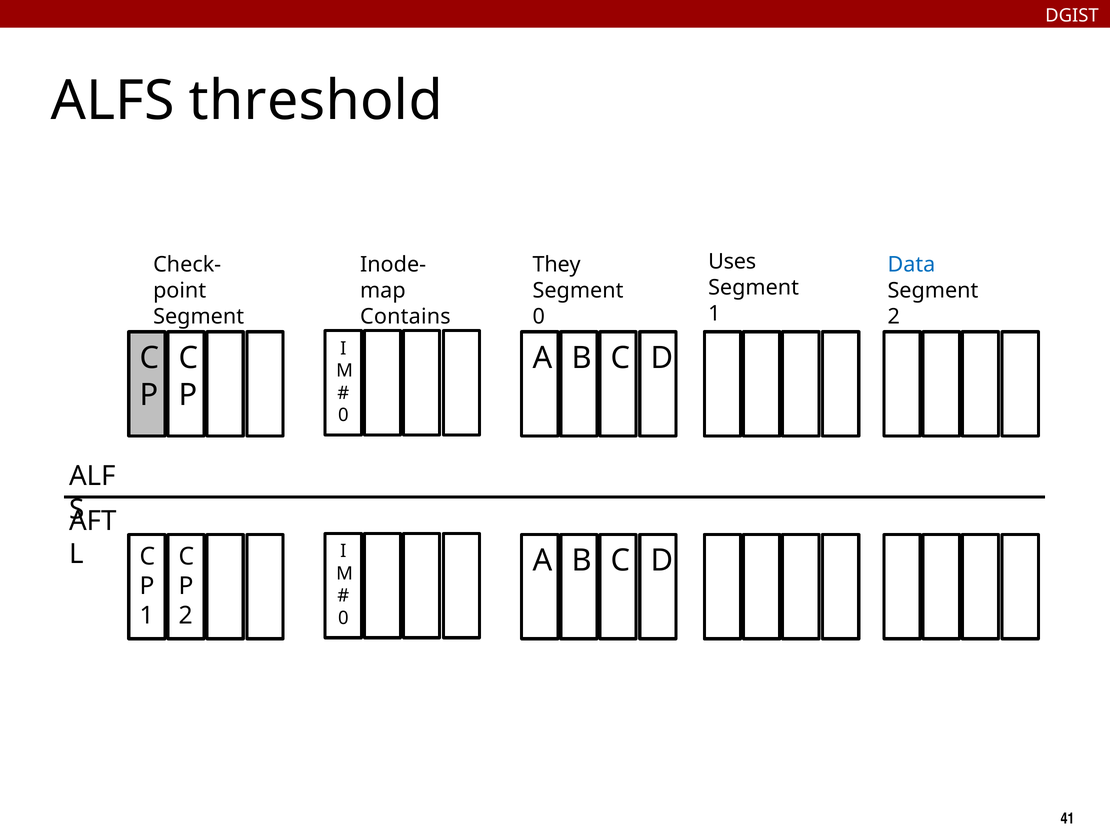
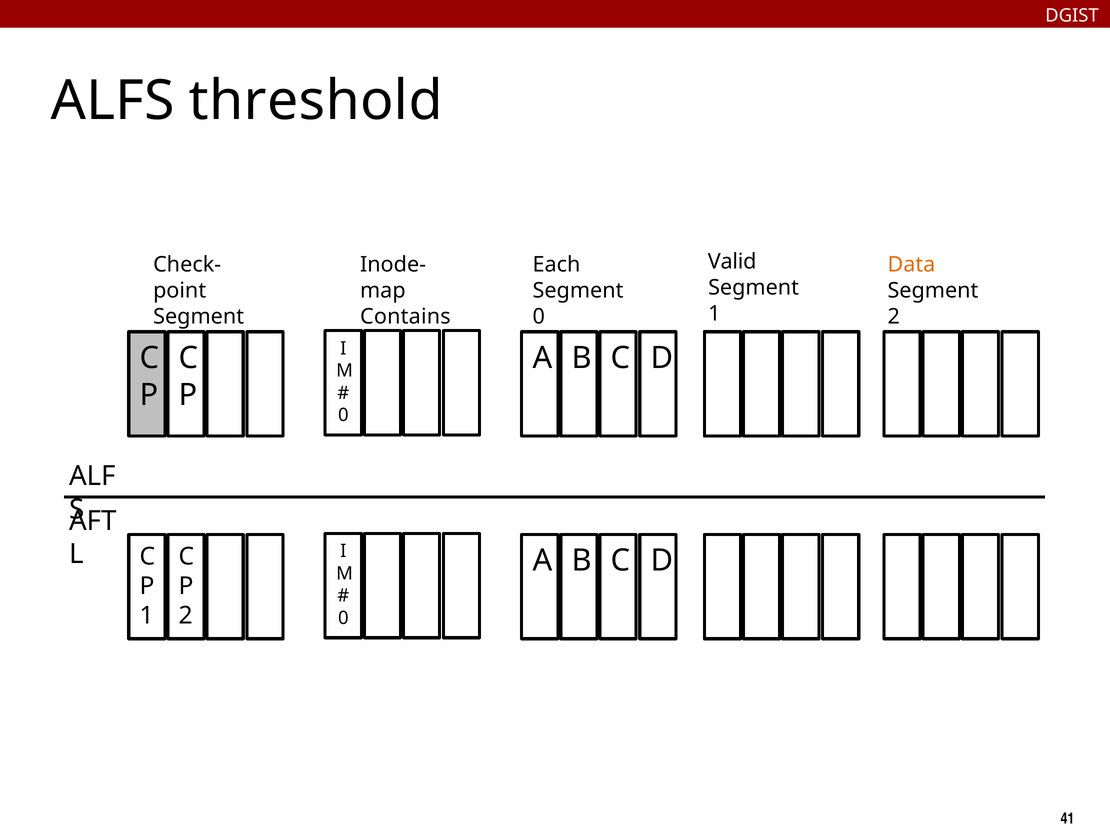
Uses: Uses -> Valid (732, 262)
They: They -> Each (556, 265)
Data colour: blue -> orange (911, 265)
